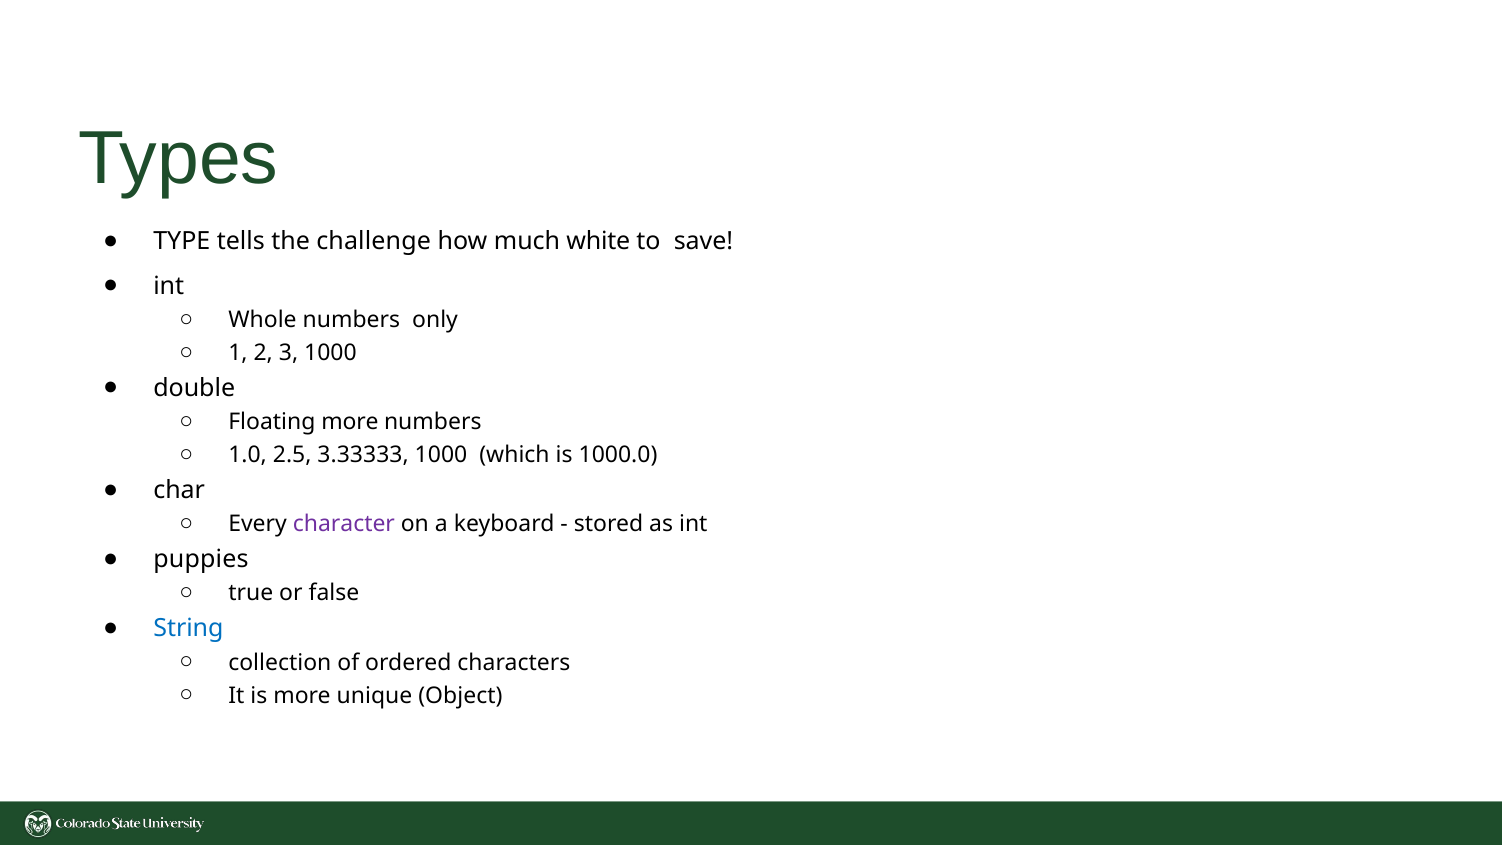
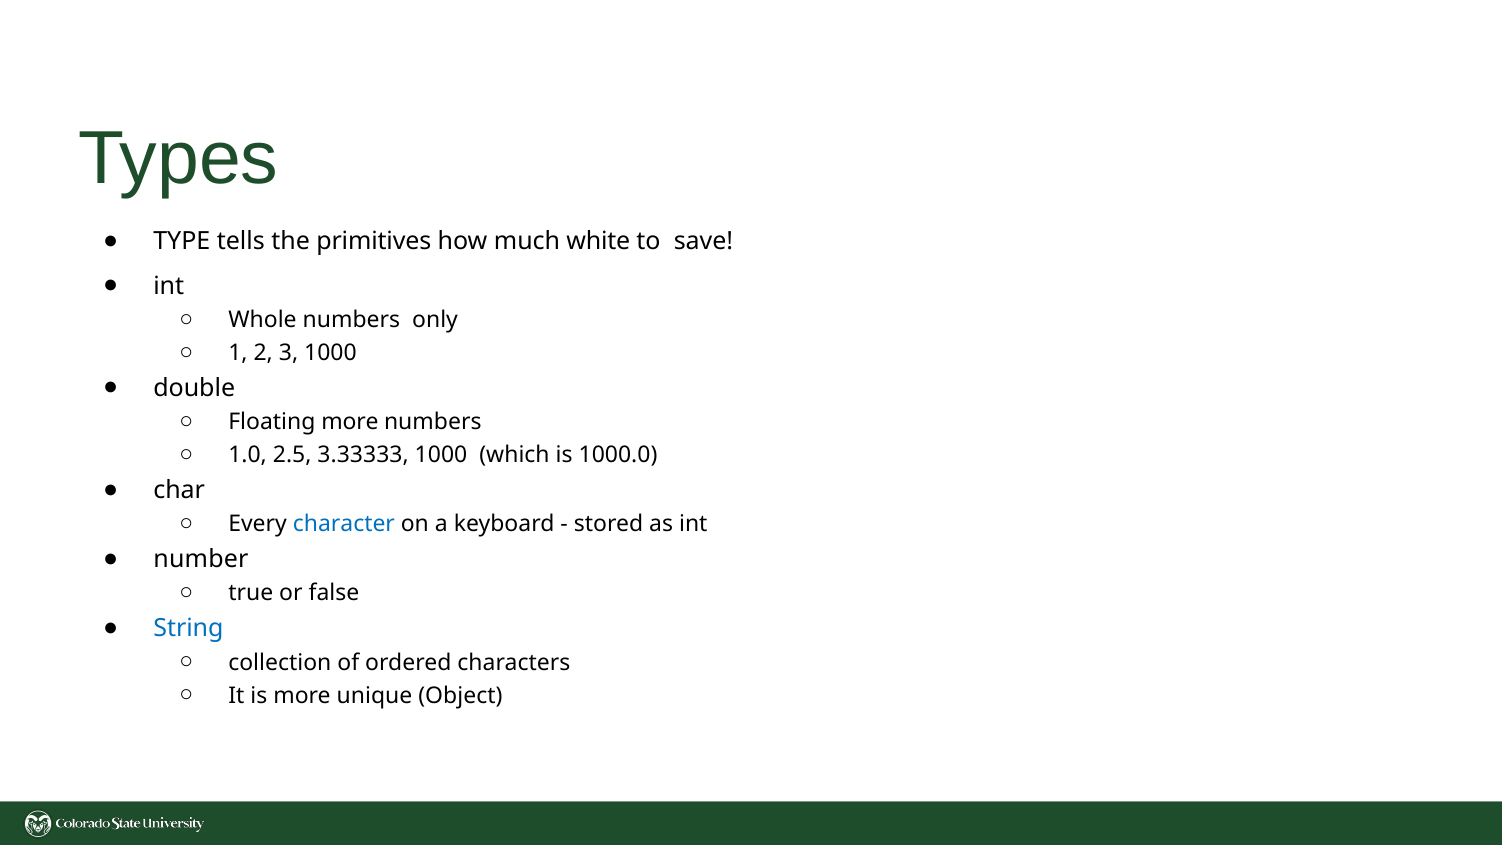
challenge: challenge -> primitives (374, 241)
character colour: purple -> blue (344, 524)
puppies: puppies -> number (201, 559)
